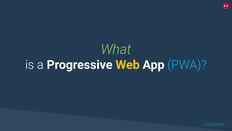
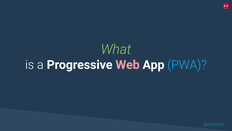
Web colour: yellow -> pink (128, 65)
